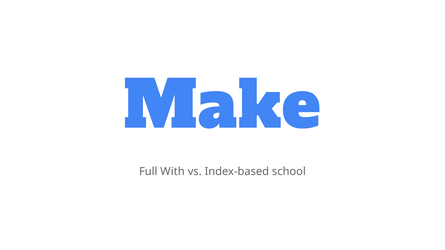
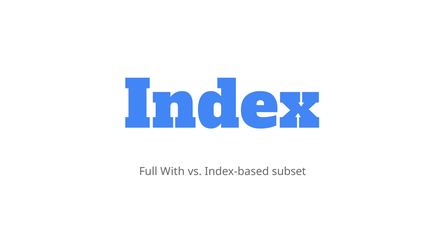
Make: Make -> Index (222, 107)
school: school -> subset (289, 172)
